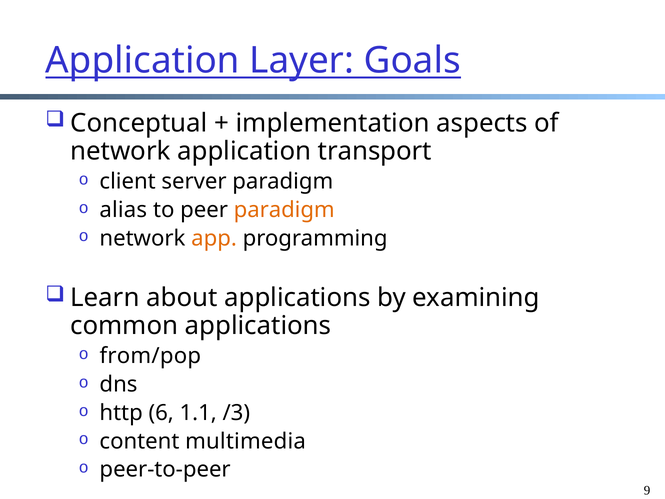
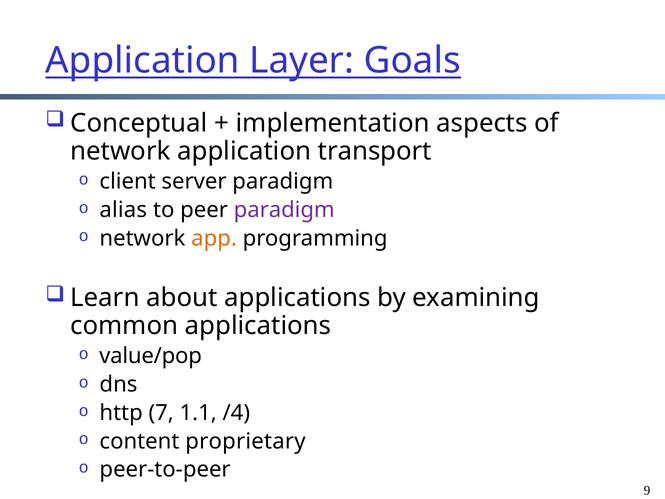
paradigm colour: orange -> purple (284, 210)
from/pop: from/pop -> value/pop (151, 356)
6: 6 -> 7 (161, 413)
/3: /3 -> /4 (236, 413)
multimedia: multimedia -> proprietary (245, 441)
